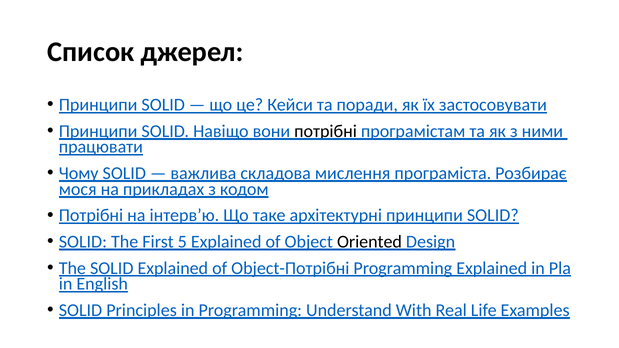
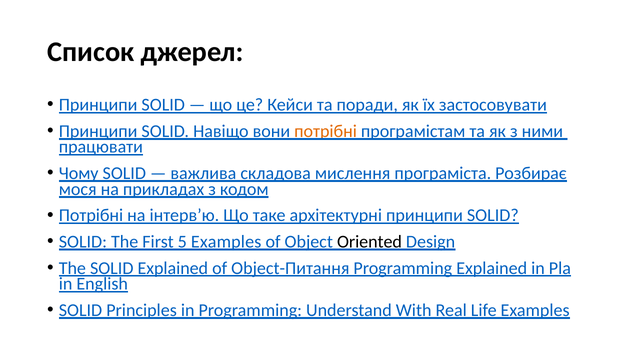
потрібні colour: black -> orange (326, 131)
5 Explained: Explained -> Examples (226, 242)
Object-Потрібні: Object-Потрібні -> Object-Питання (290, 268)
